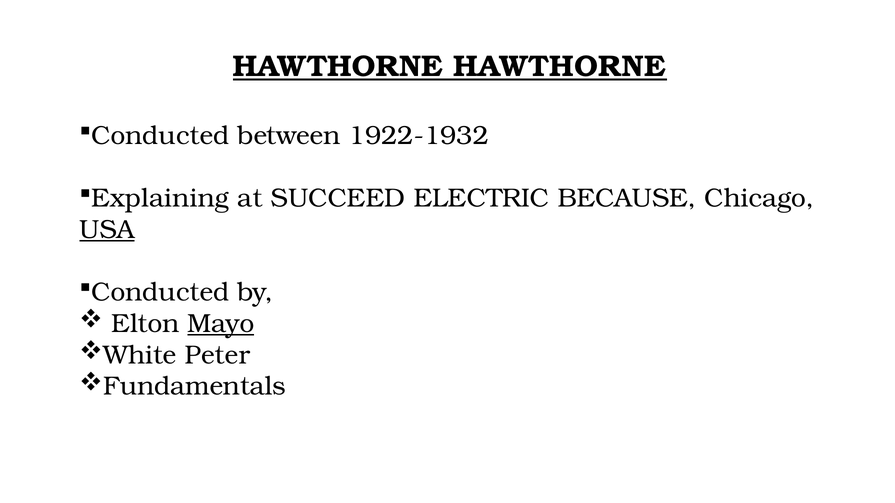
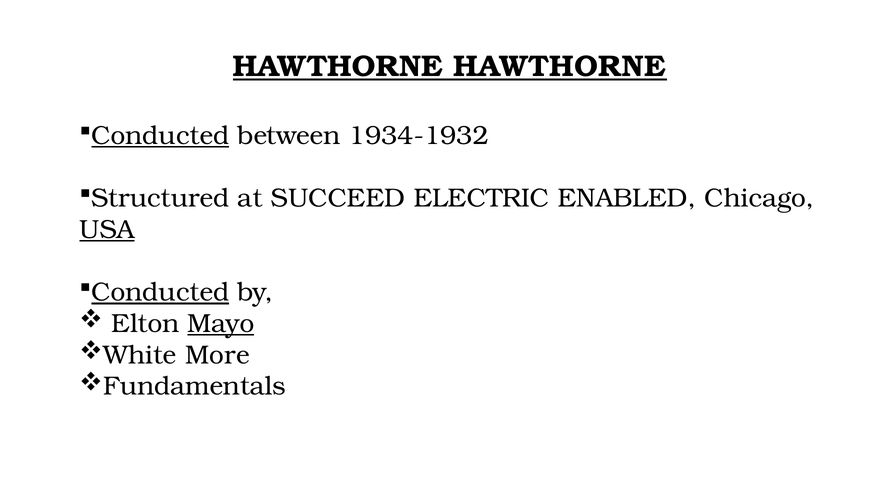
Conducted underline: none -> present (160, 136)
1922-1932: 1922-1932 -> 1934-1932 (419, 136)
Explaining: Explaining -> Structured (160, 199)
BECAUSE: BECAUSE -> ENABLED (627, 199)
Conducted underline: none -> present (160, 293)
Peter: Peter -> More (217, 355)
